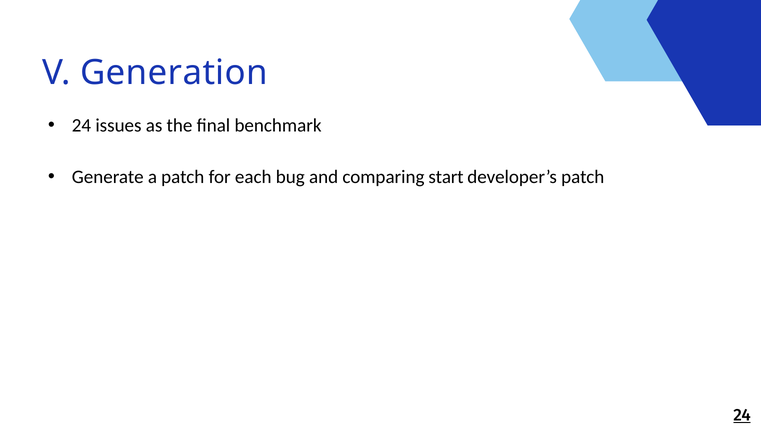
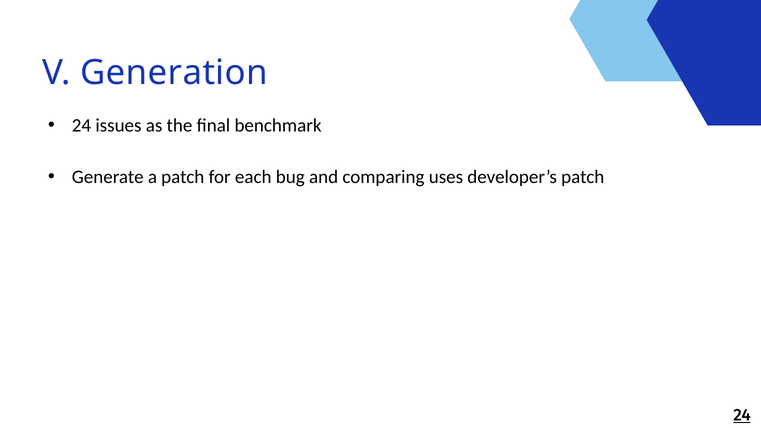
start: start -> uses (446, 177)
